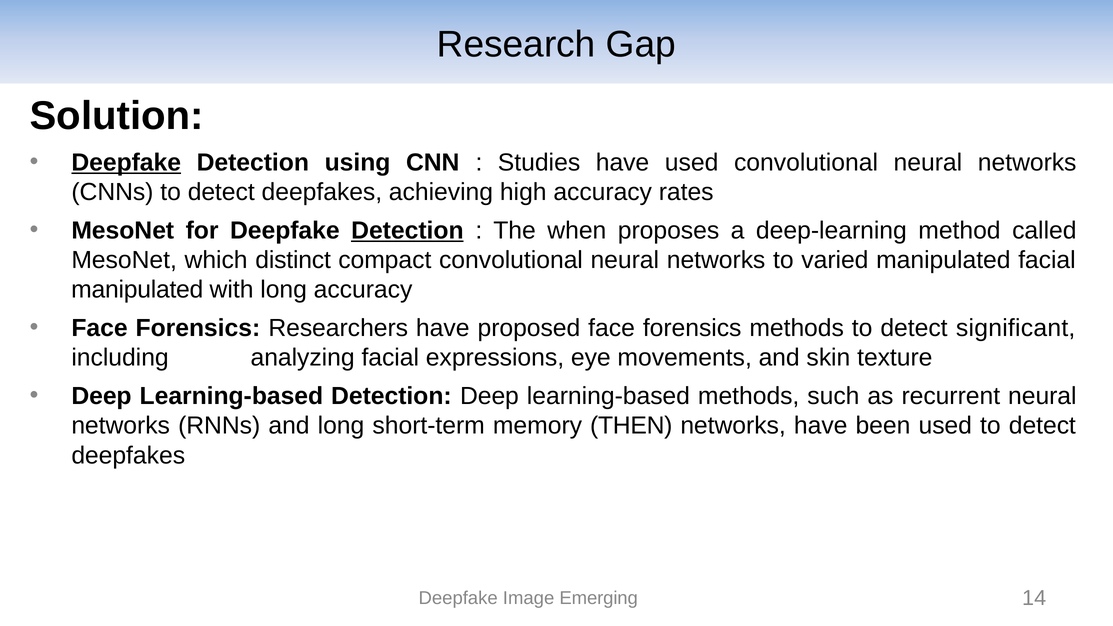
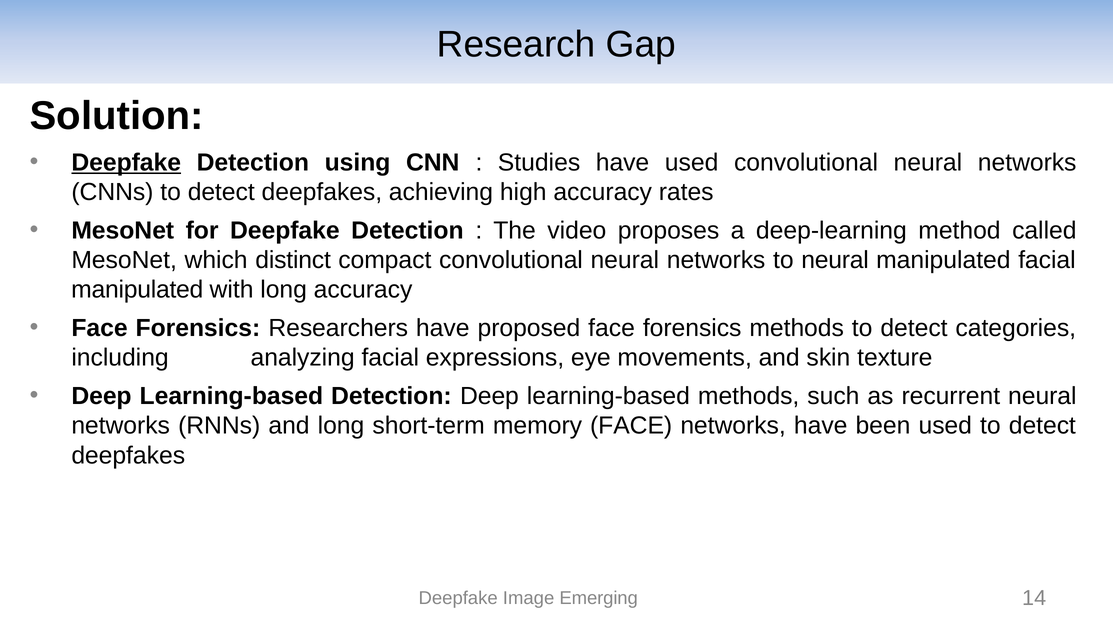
Detection underline: present -> none (407, 230)
when: when -> video (577, 230)
to varied: varied -> neural (835, 260)
significant: significant -> categories (1016, 328)
memory THEN: THEN -> FACE (631, 426)
